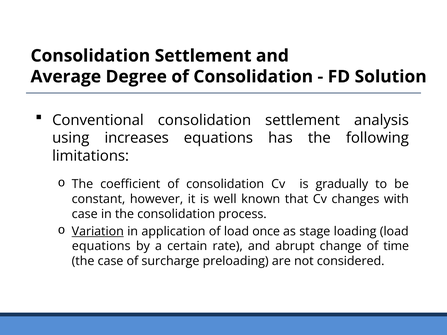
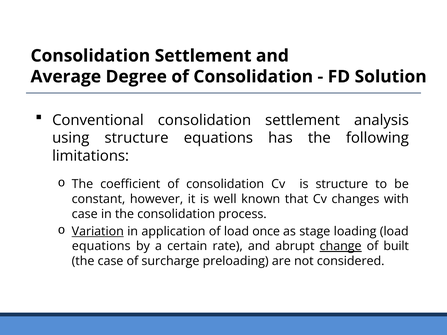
using increases: increases -> structure (137, 138)
is gradually: gradually -> structure (342, 184)
change underline: none -> present (341, 246)
time: time -> built (396, 246)
